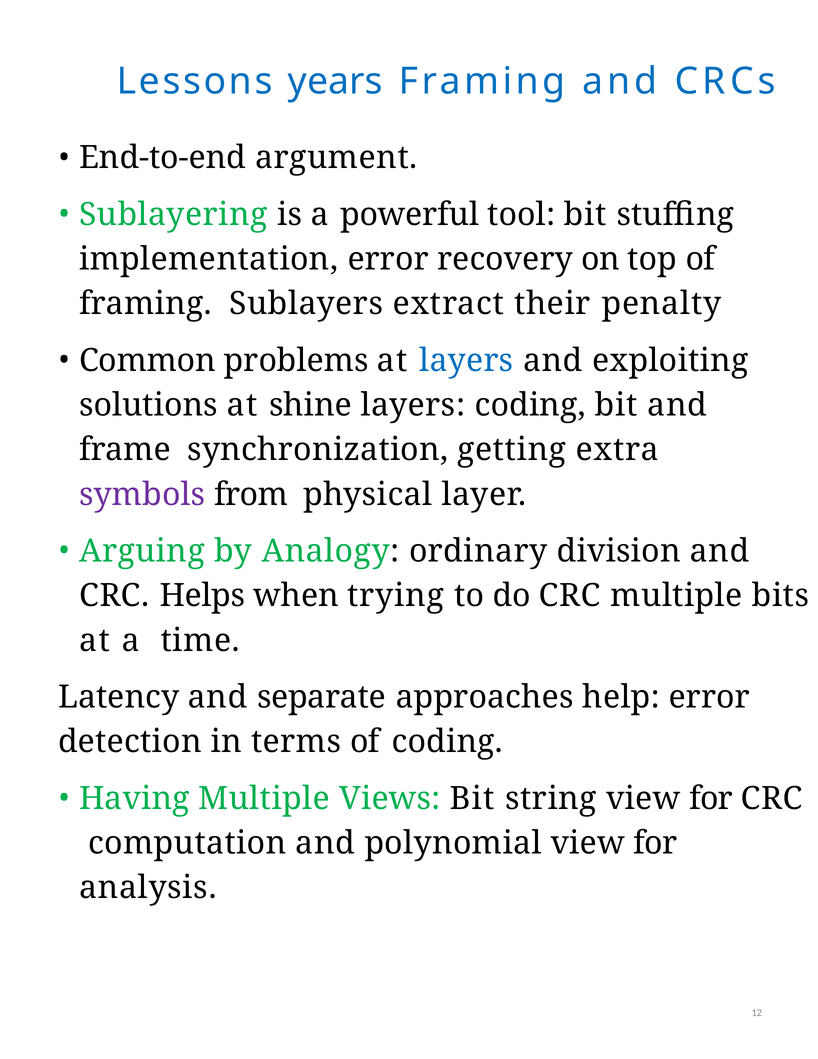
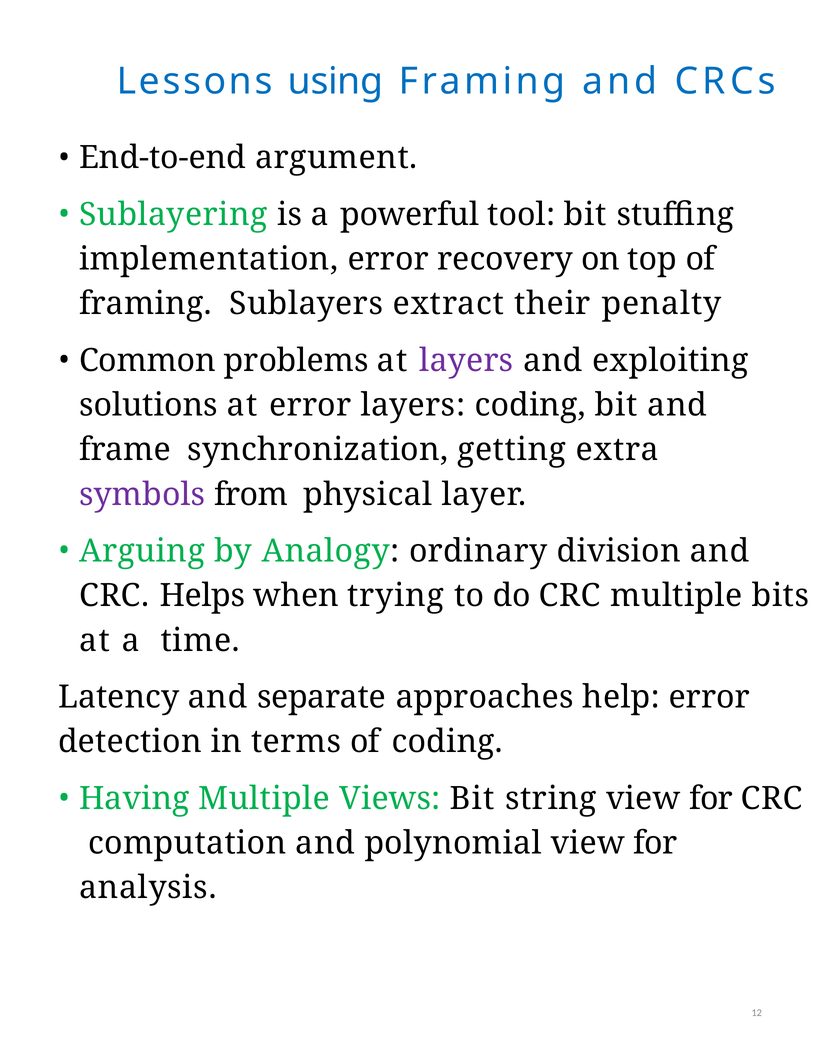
years: years -> using (335, 81)
layers colour: blue -> purple (466, 360)
at shine: shine -> error (310, 405)
